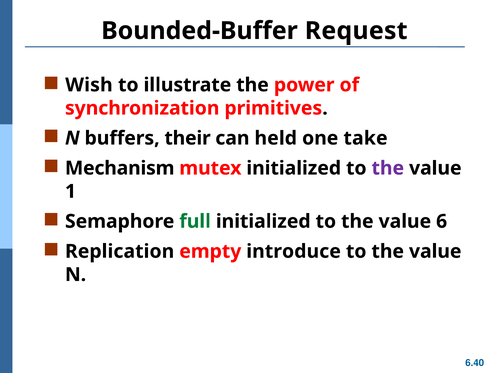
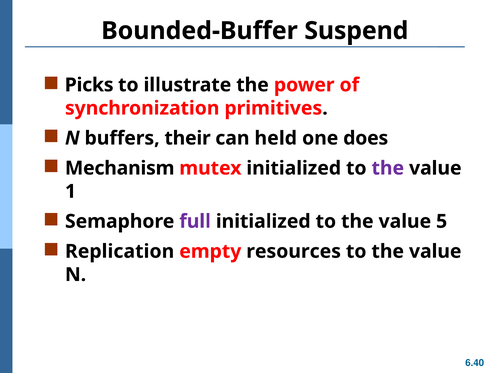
Request: Request -> Suspend (356, 31)
Wish: Wish -> Picks (89, 85)
take: take -> does (366, 138)
full colour: green -> purple (195, 222)
6: 6 -> 5 (442, 222)
introduce: introduce -> resources (294, 252)
